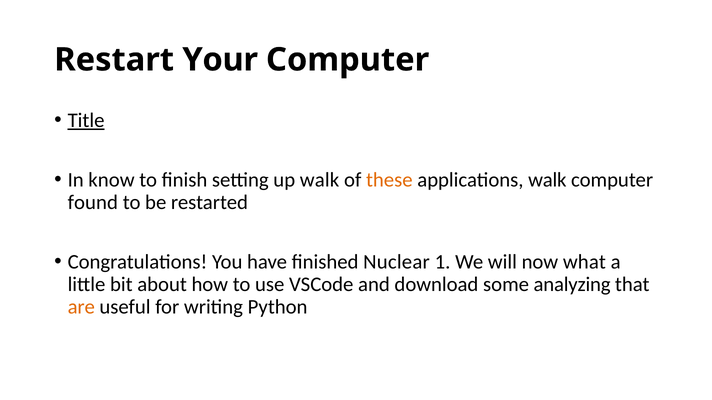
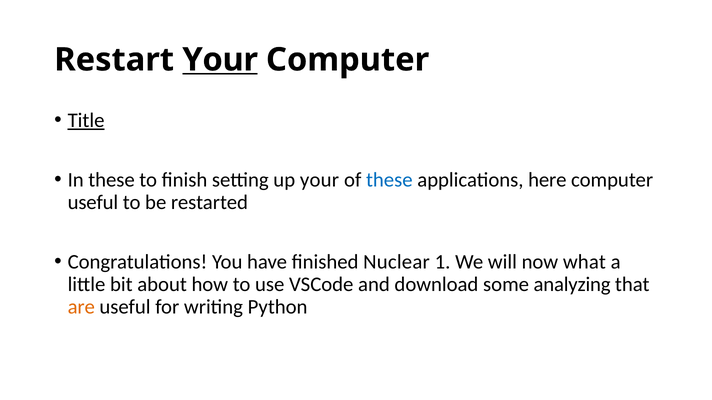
Your underline: none -> present (220, 60)
In know: know -> these (112, 180)
up walk: walk -> your (320, 180)
these colour: orange -> blue (389, 180)
applications walk: walk -> here (547, 180)
found: found -> useful (93, 203)
